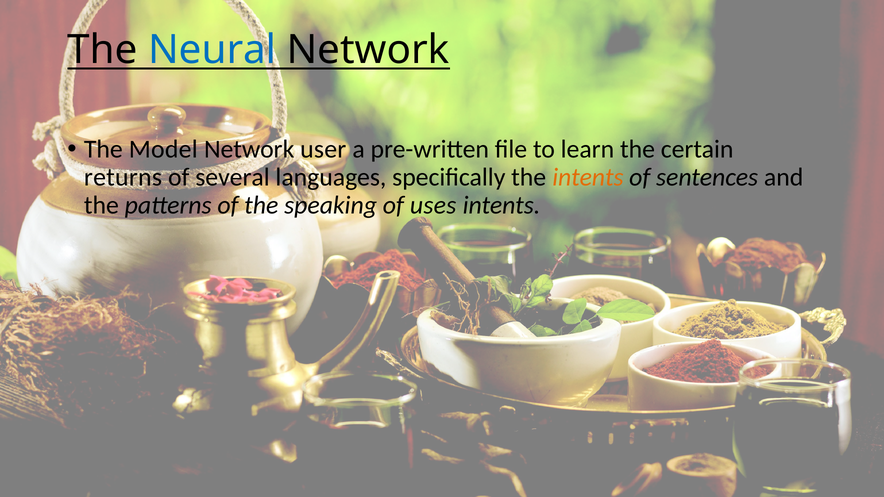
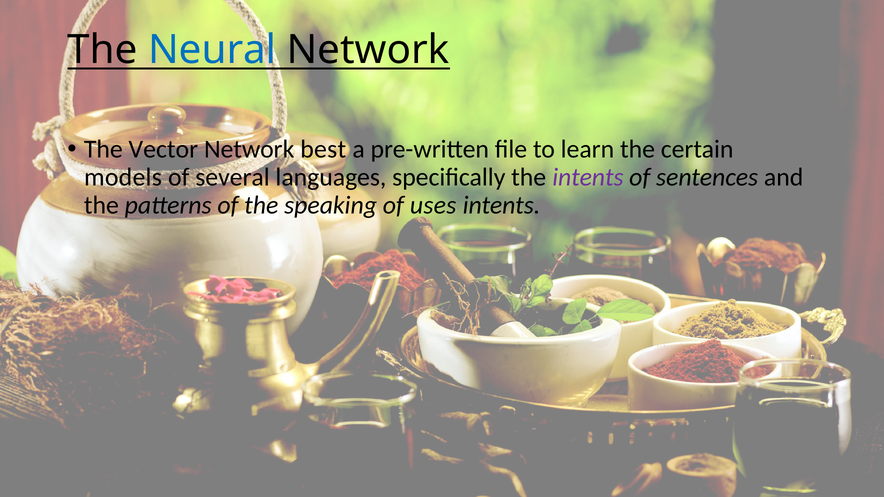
Model: Model -> Vector (163, 149)
user: user -> best (323, 149)
returns: returns -> models (123, 177)
intents colour: orange -> purple (588, 177)
